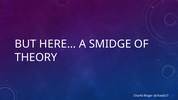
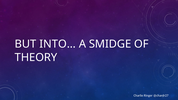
HERE…: HERE… -> INTO… (58, 44)
